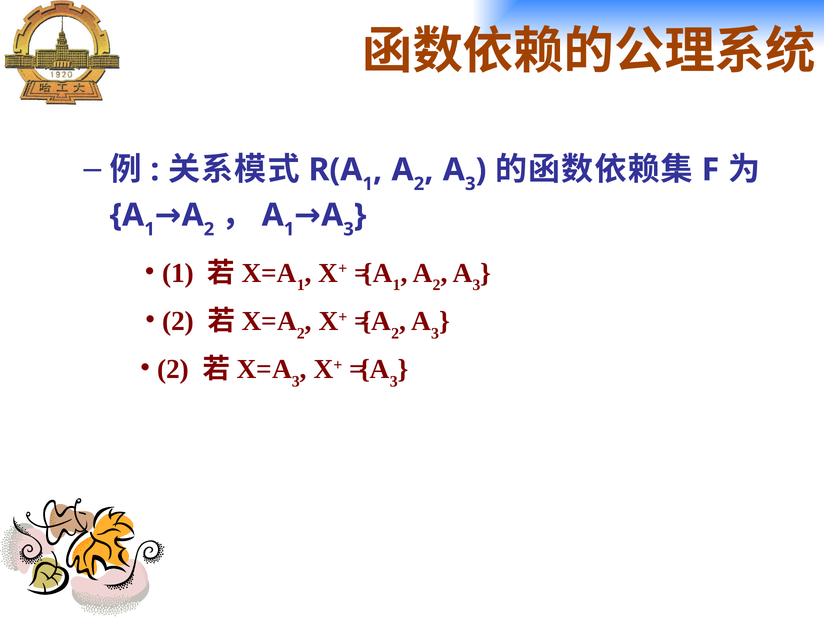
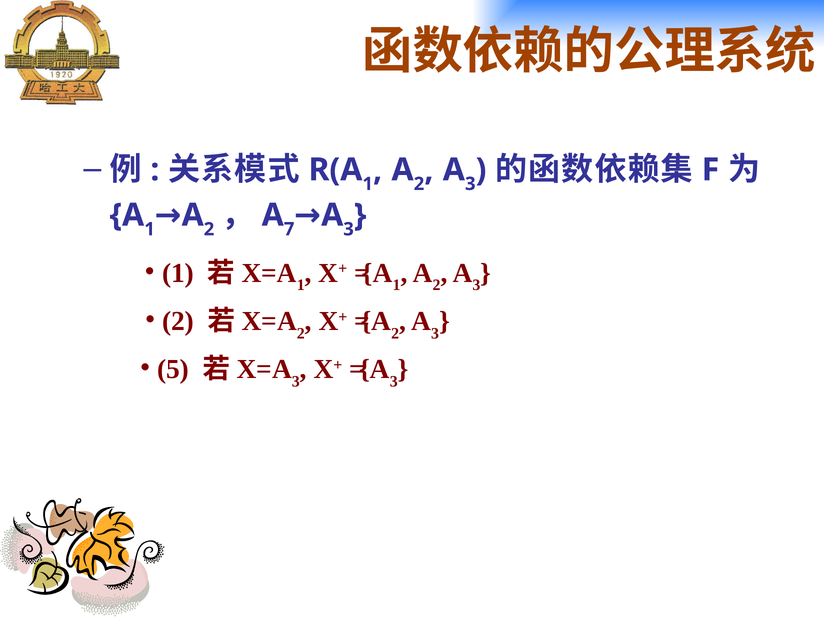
1: 1 -> 7 (289, 229)
2: 2 -> 5 (173, 369)
